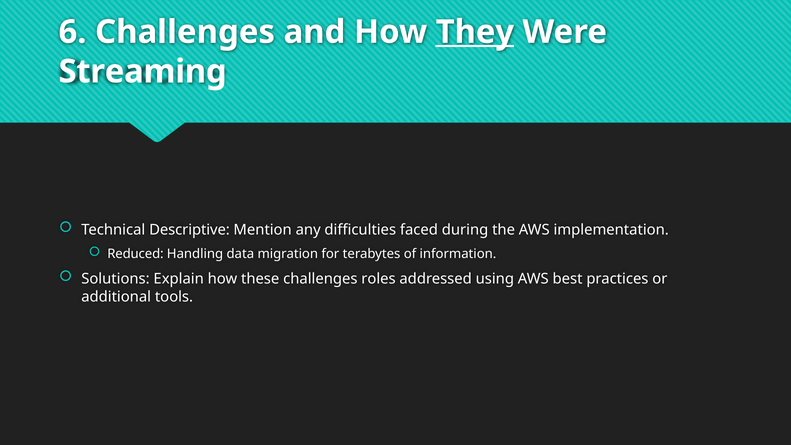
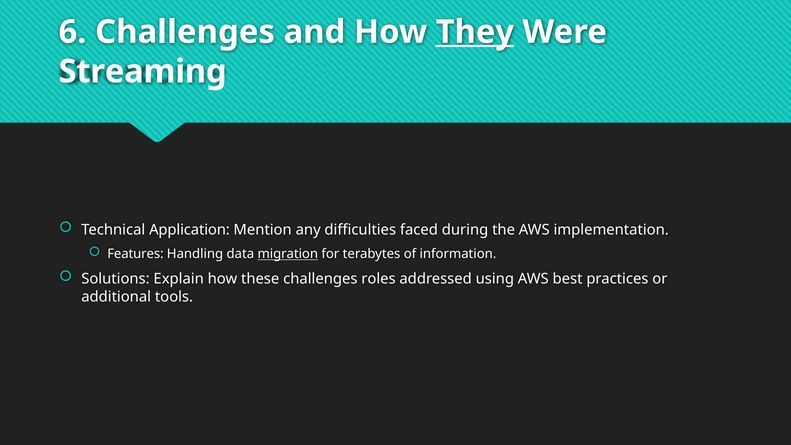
Descriptive: Descriptive -> Application (189, 230)
Reduced: Reduced -> Features (135, 254)
migration underline: none -> present (288, 254)
